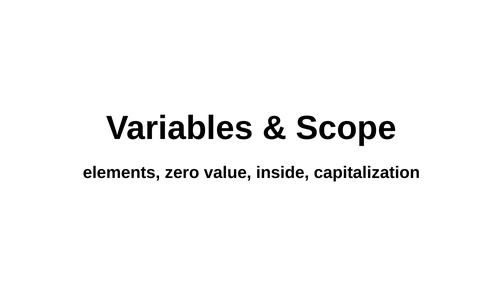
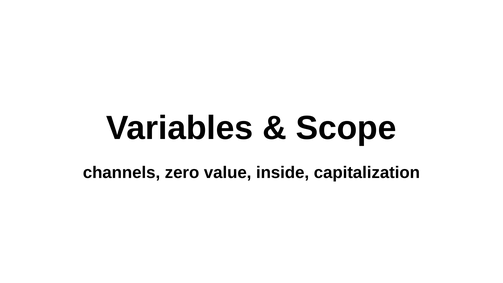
elements: elements -> channels (122, 172)
